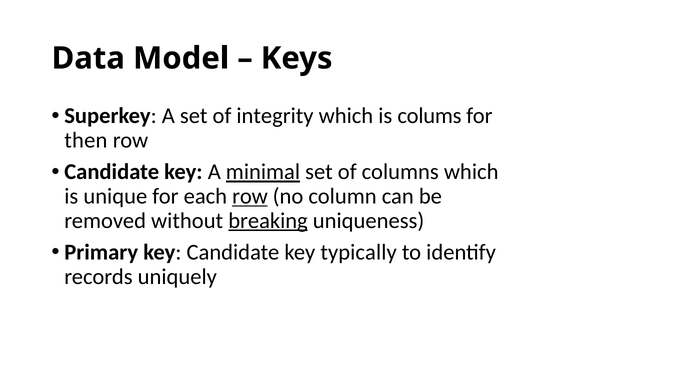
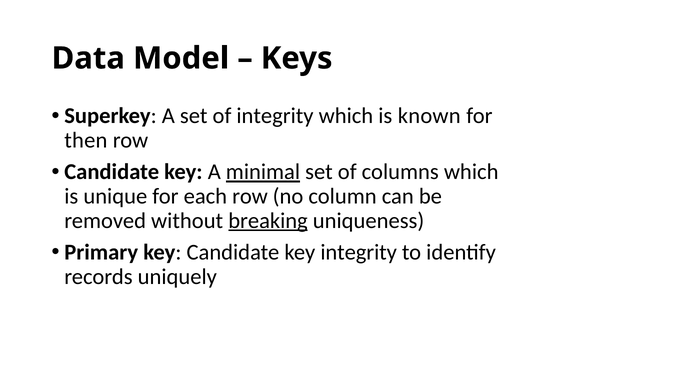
colums: colums -> known (429, 116)
row underline: present -> none (250, 196)
key typically: typically -> integrity (359, 252)
